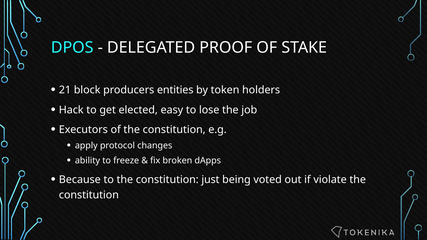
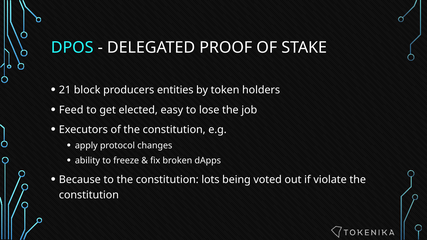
Hack: Hack -> Feed (71, 110)
just: just -> lots (210, 180)
